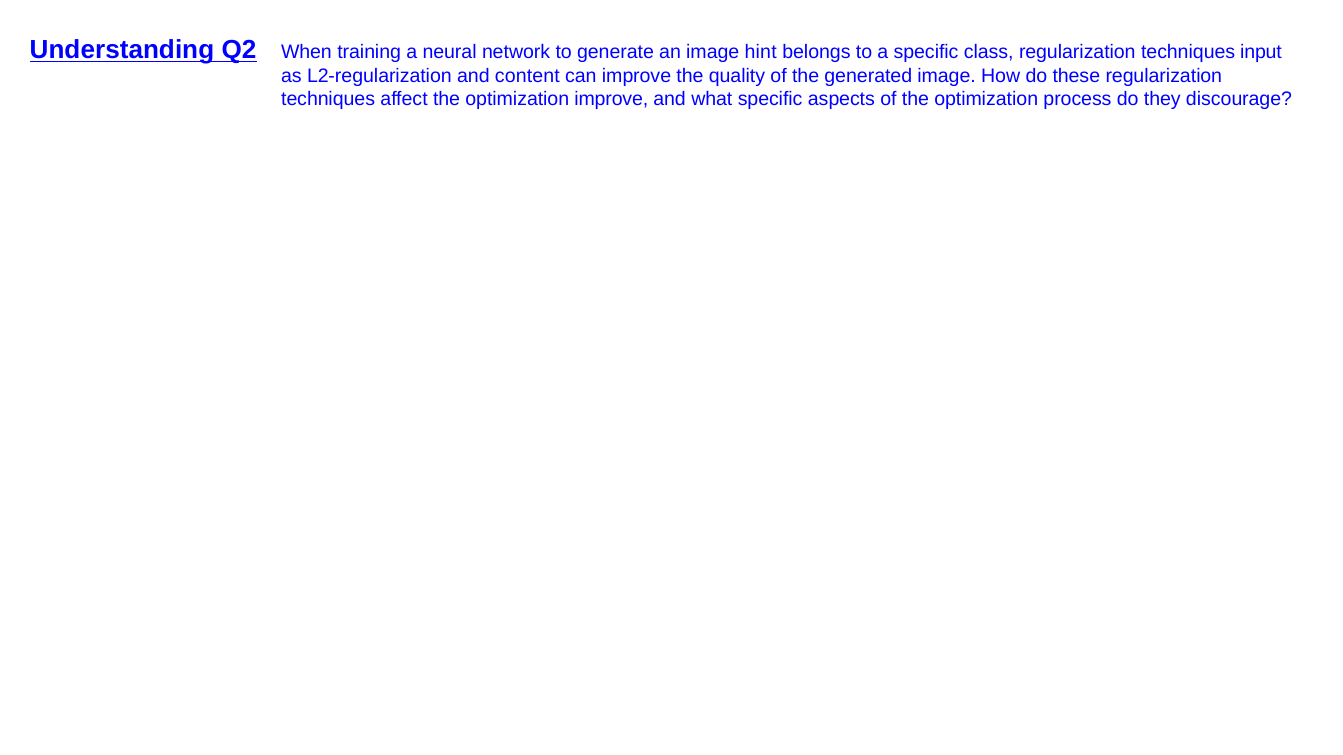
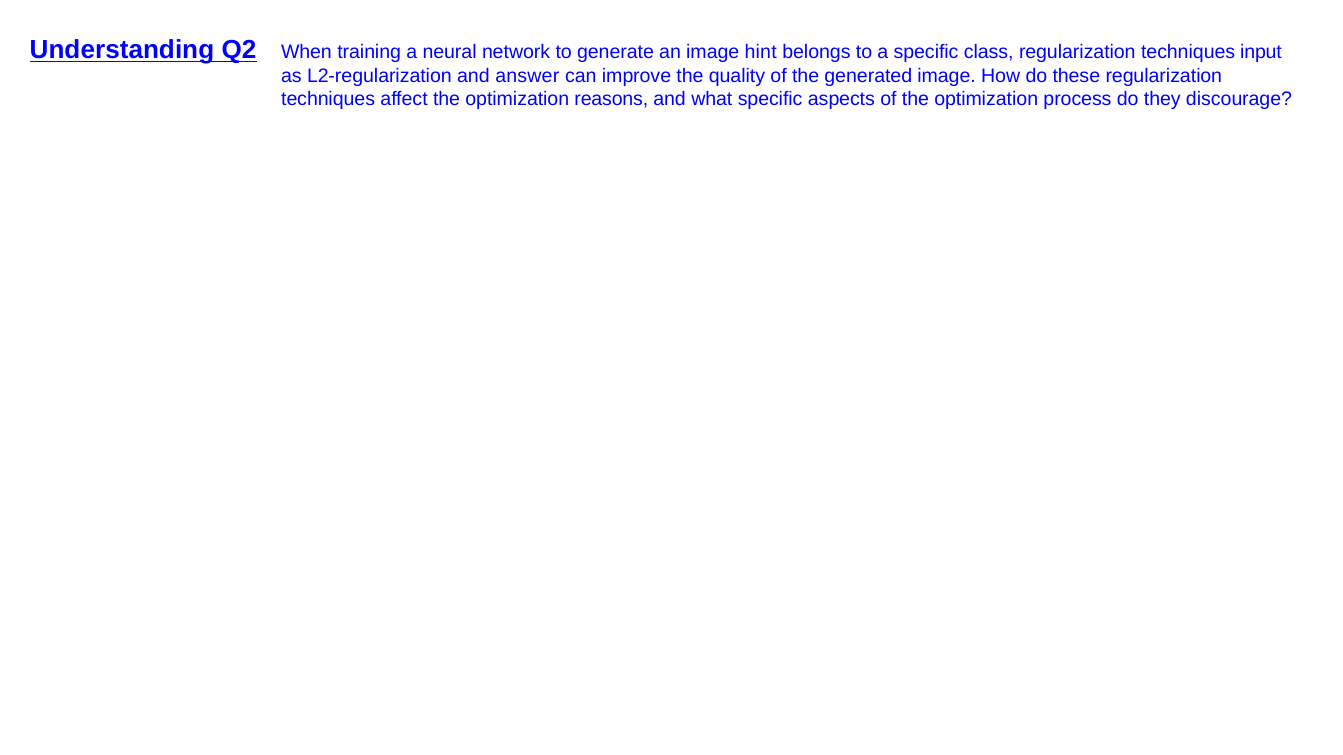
content: content -> answer (527, 76)
optimization improve: improve -> reasons (611, 99)
